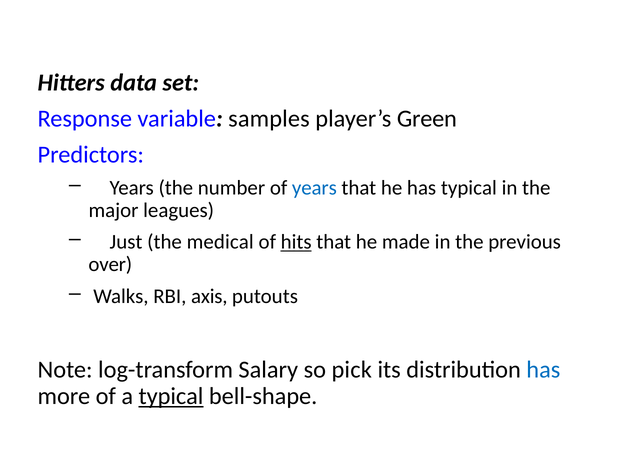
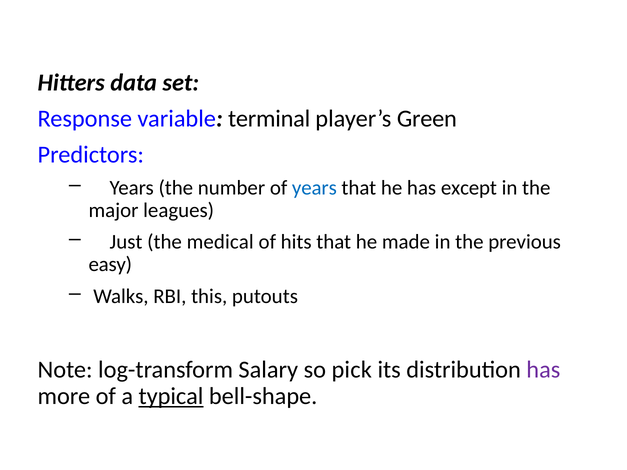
samples: samples -> terminal (269, 119)
has typical: typical -> except (469, 188)
hits underline: present -> none (296, 242)
over: over -> easy (110, 265)
axis: axis -> this (209, 296)
has colour: blue -> purple (543, 370)
